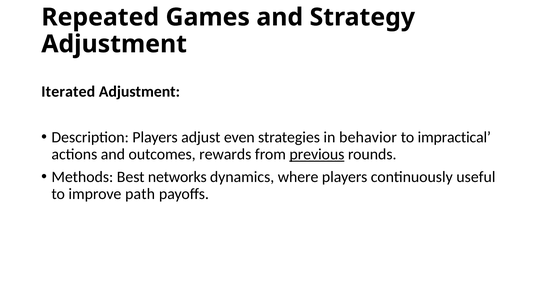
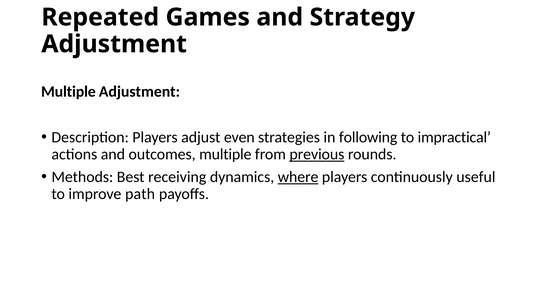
Iterated: Iterated -> Multiple (68, 92)
behavior: behavior -> following (368, 137)
outcomes rewards: rewards -> multiple (225, 154)
networks: networks -> receiving (177, 177)
where underline: none -> present (298, 177)
